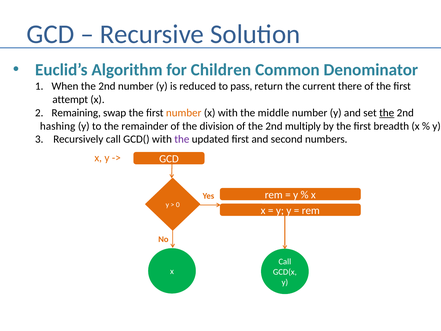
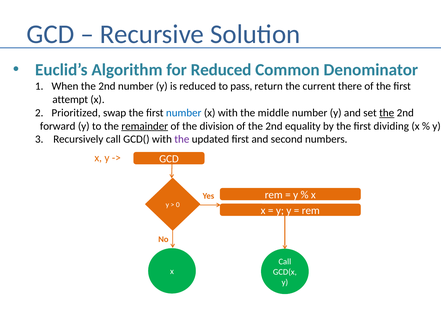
for Children: Children -> Reduced (221, 70)
Remaining: Remaining -> Prioritized (76, 113)
number colour: orange -> blue (184, 113)
hashing: hashing -> forward (58, 126)
remainder underline: none -> present (145, 126)
multiply: multiply -> equality (303, 126)
breadth: breadth -> dividing (391, 126)
